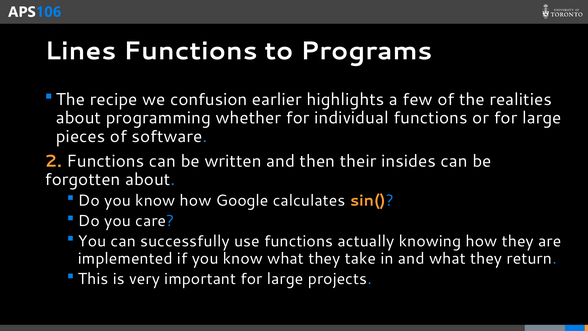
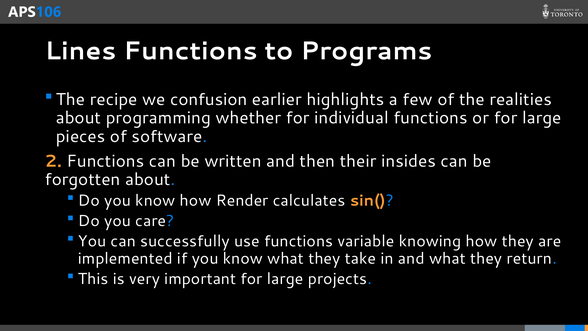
Google: Google -> Render (242, 200)
actually: actually -> variable (366, 241)
